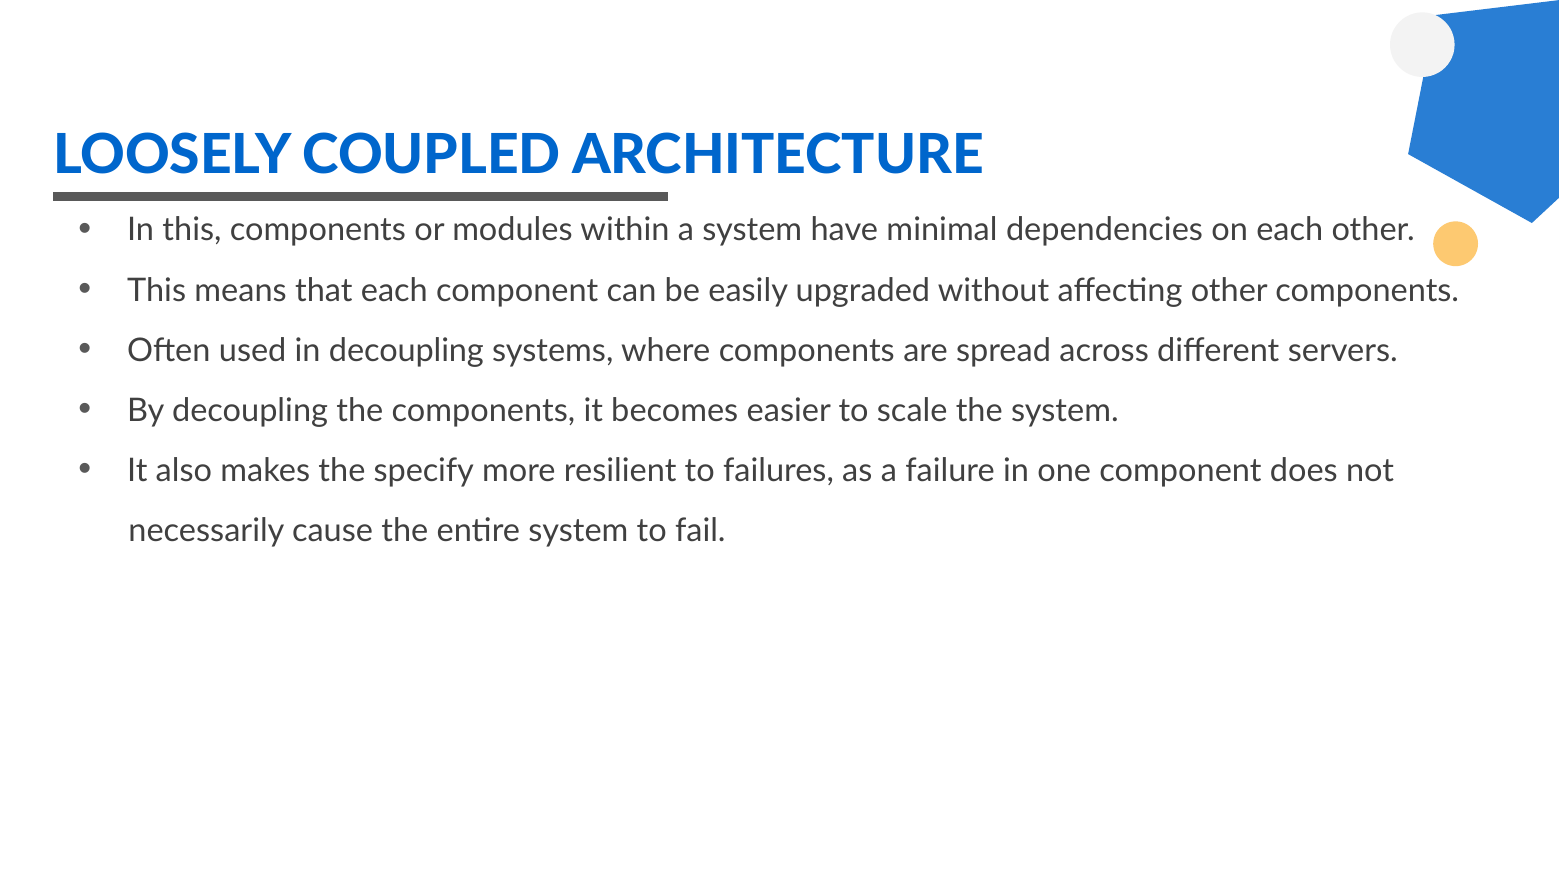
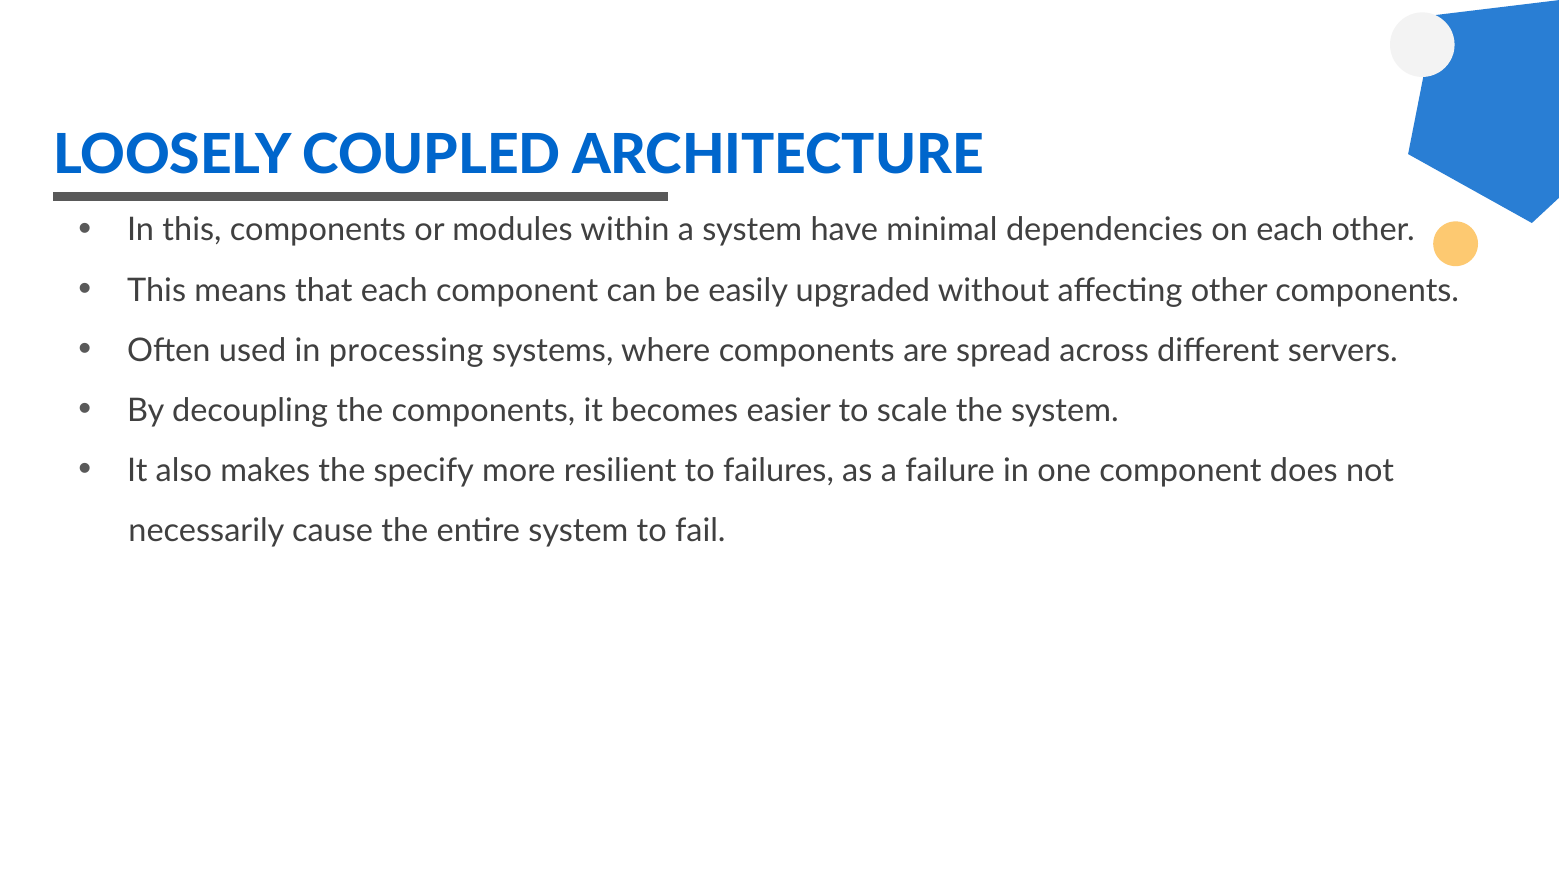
in decoupling: decoupling -> processing (406, 350)
